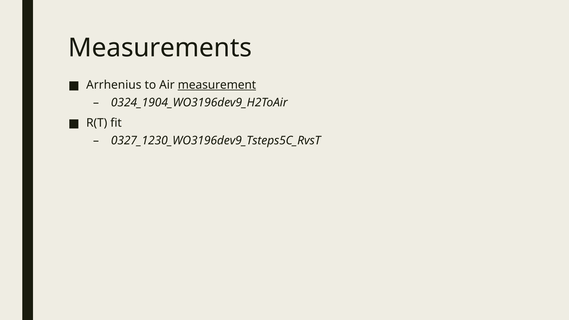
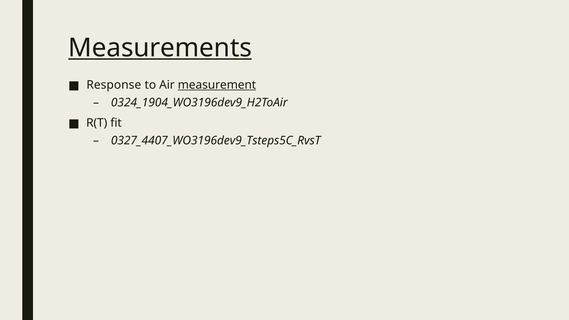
Measurements underline: none -> present (160, 48)
Arrhenius: Arrhenius -> Response (114, 85)
0327_1230_WO3196dev9_Tsteps5C_RvsT: 0327_1230_WO3196dev9_Tsteps5C_RvsT -> 0327_4407_WO3196dev9_Tsteps5C_RvsT (216, 141)
